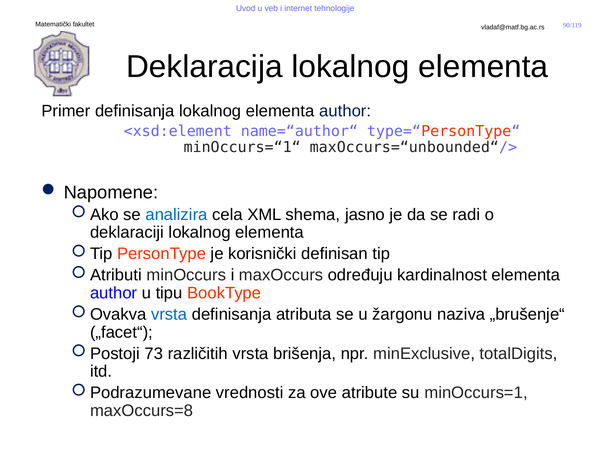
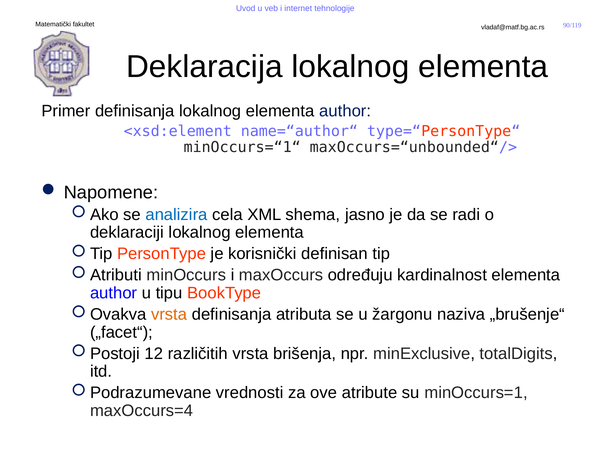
vrsta colour: blue -> orange (169, 314)
73: 73 -> 12 (154, 354)
maxOccurs=8: maxOccurs=8 -> maxOccurs=4 (142, 411)
